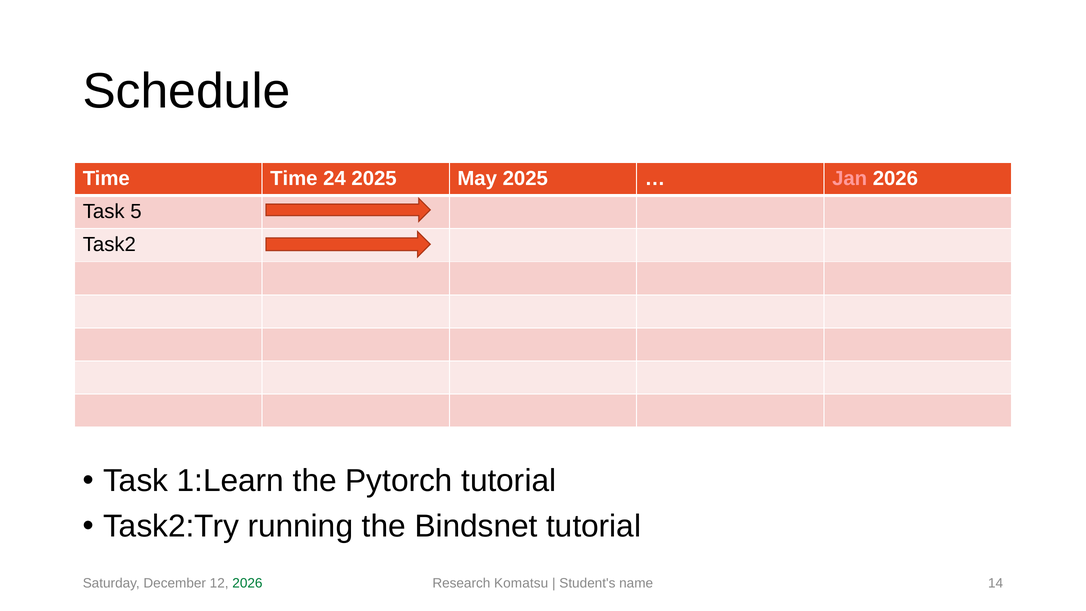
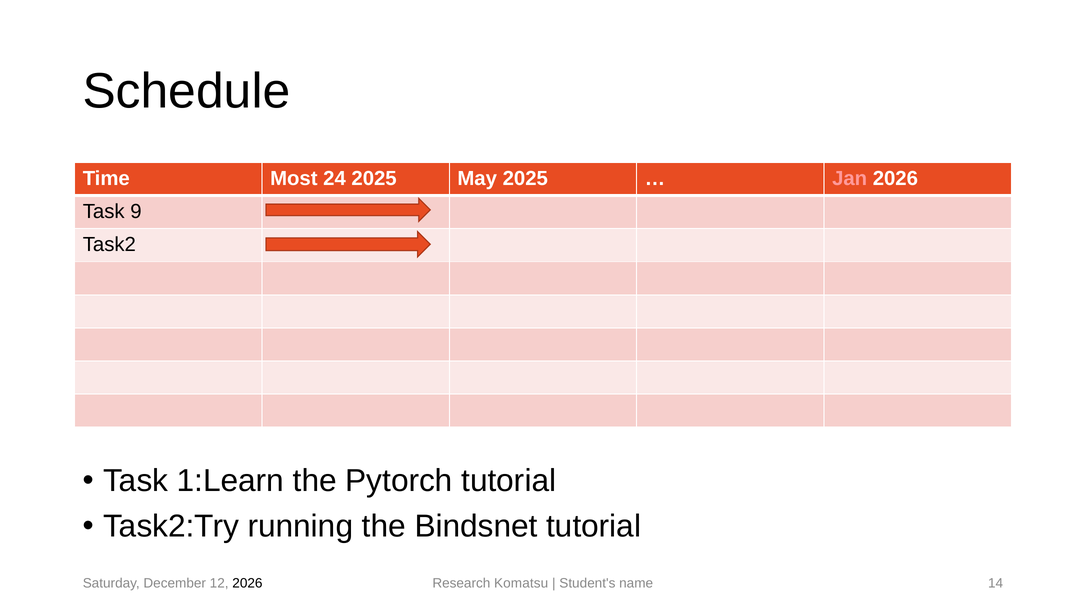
Time Time: Time -> Most (294, 178)
5: 5 -> 9 (136, 211)
2026 colour: green -> black (247, 583)
